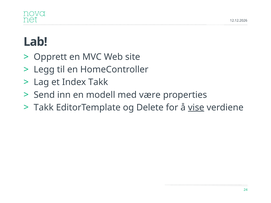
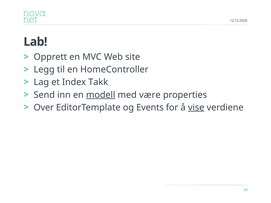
modell underline: none -> present (101, 95)
Takk: Takk -> Over (44, 108)
Delete: Delete -> Events (150, 108)
